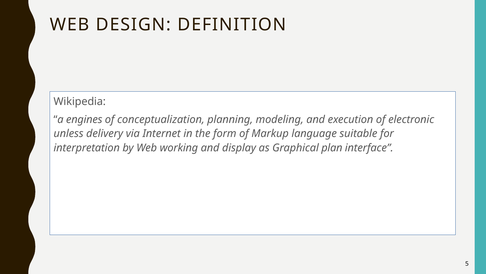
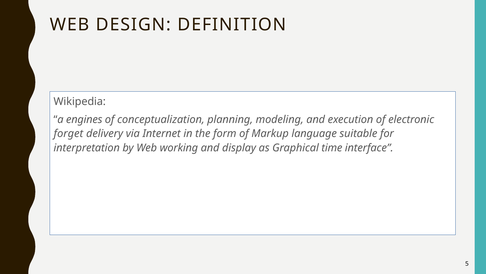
unless: unless -> forget (68, 133)
plan: plan -> time (332, 148)
